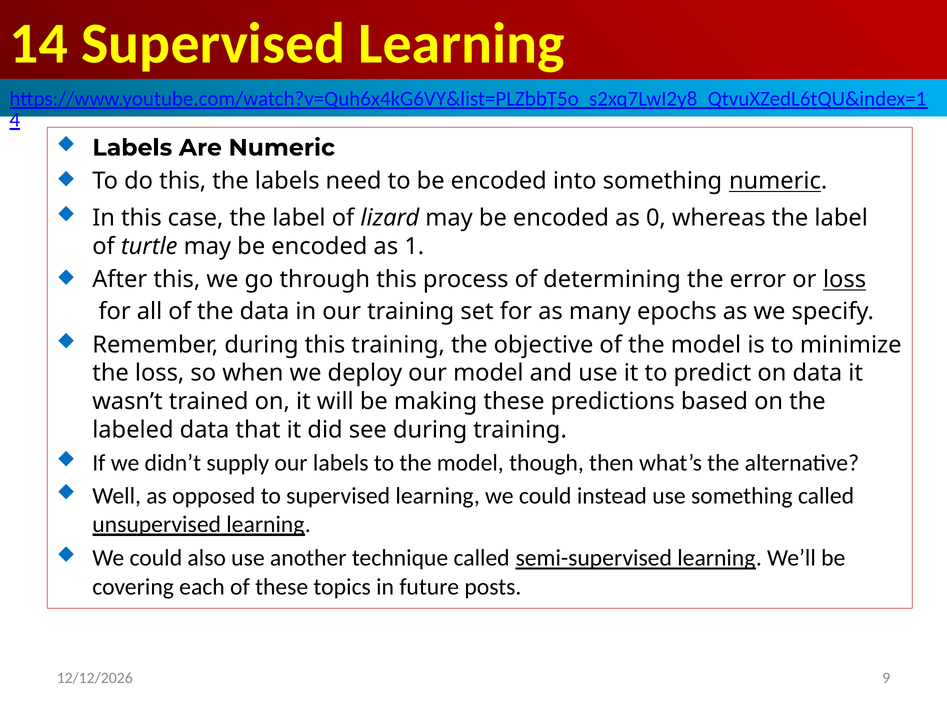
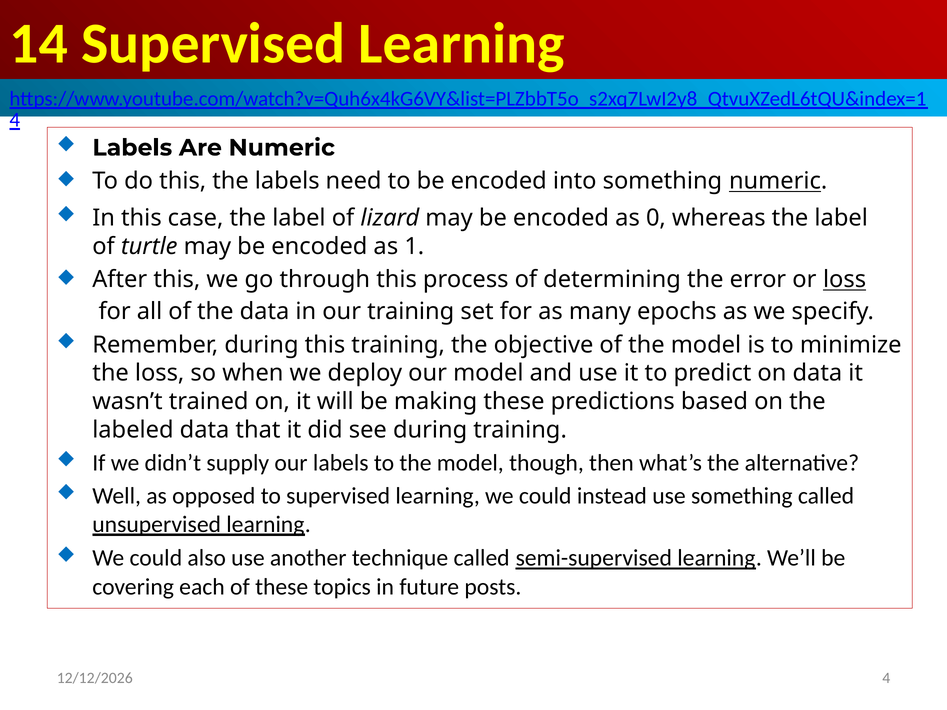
9: 9 -> 4 (886, 678)
